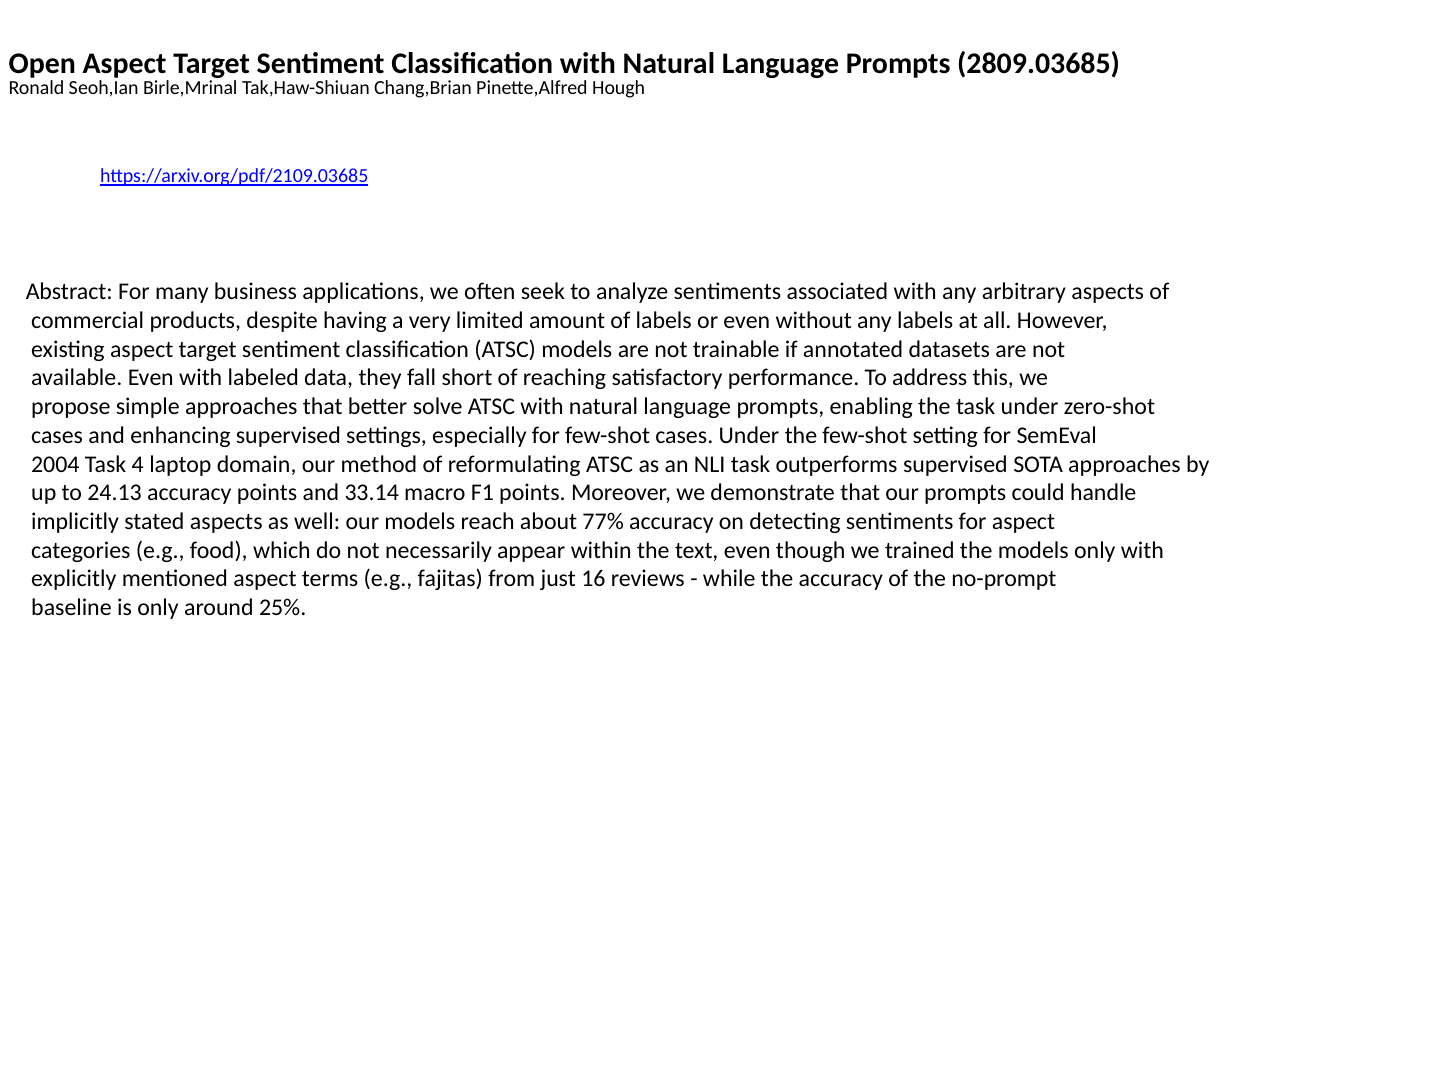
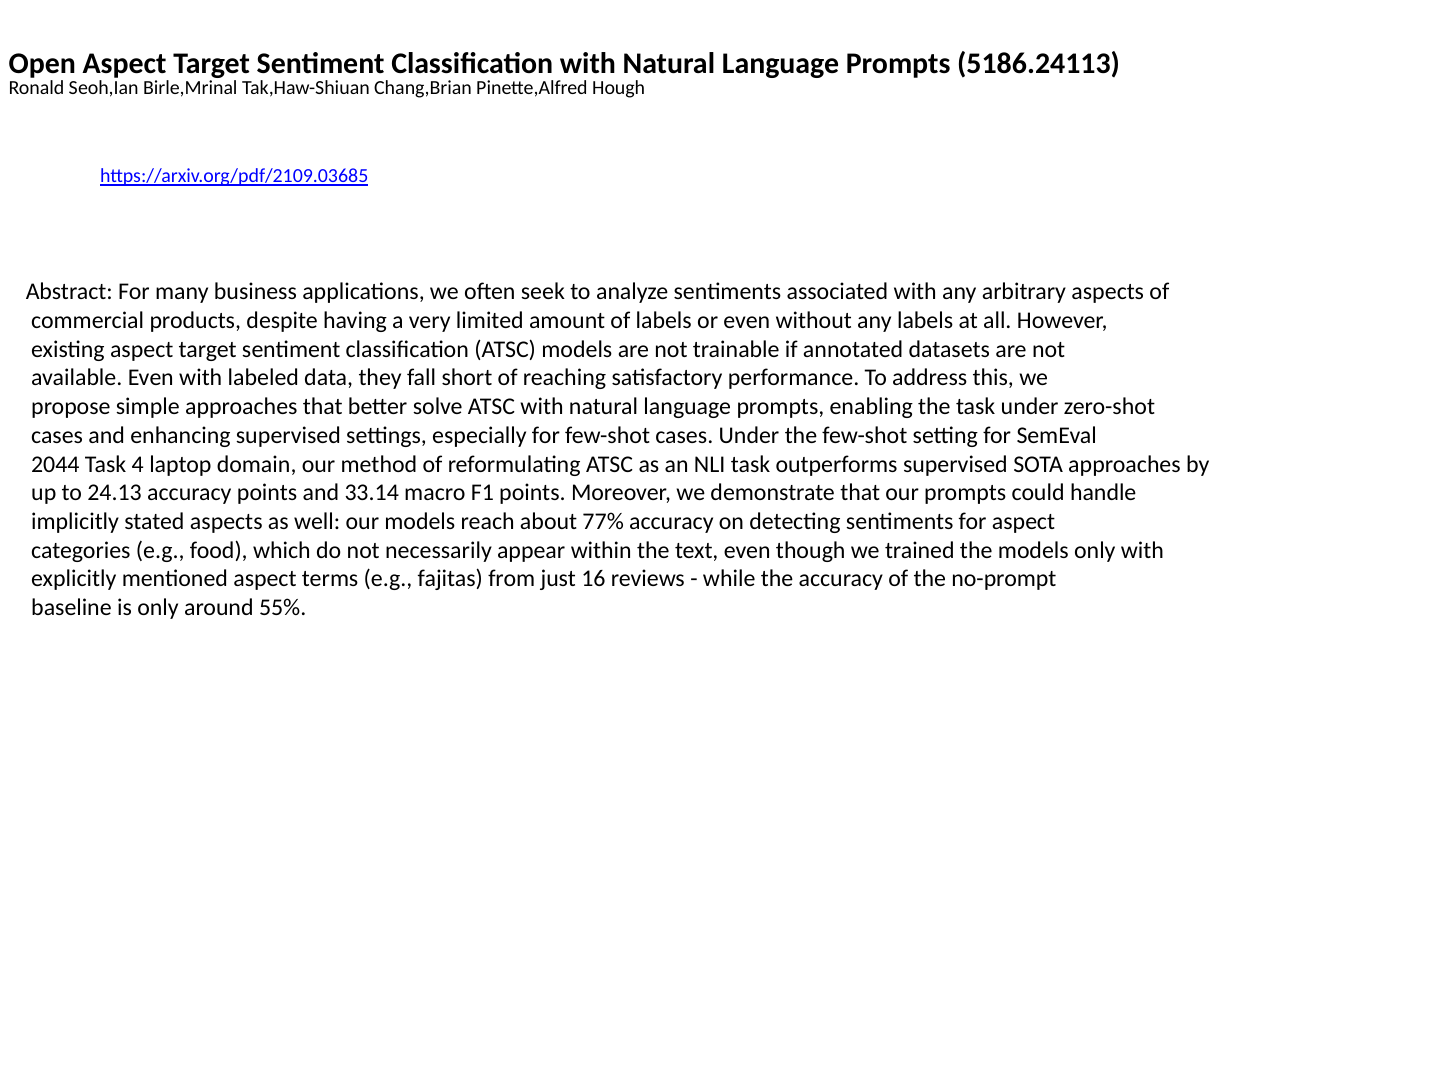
2809.03685: 2809.03685 -> 5186.24113 (1039, 63)
2004: 2004 -> 2044 (55, 464)
25%: 25% -> 55% (283, 608)
